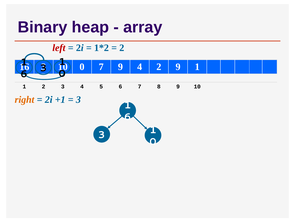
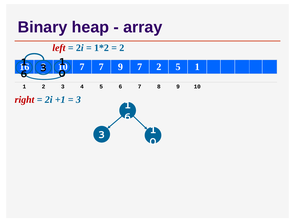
0: 0 -> 7 (82, 67)
9 4: 4 -> 7 (140, 67)
2 9: 9 -> 5 (178, 67)
right colour: orange -> red (25, 99)
